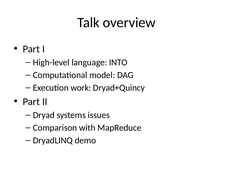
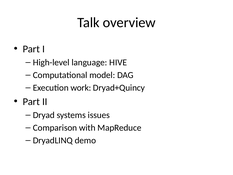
INTO: INTO -> HIVE (118, 62)
